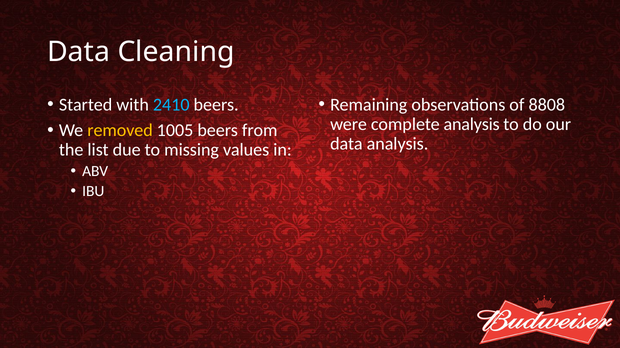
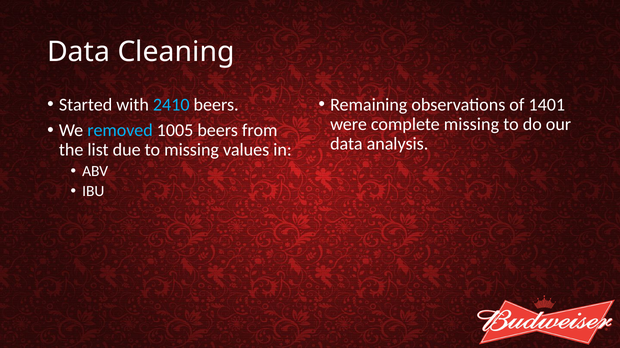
8808: 8808 -> 1401 (547, 105)
complete analysis: analysis -> missing (471, 124)
removed colour: yellow -> light blue (120, 131)
